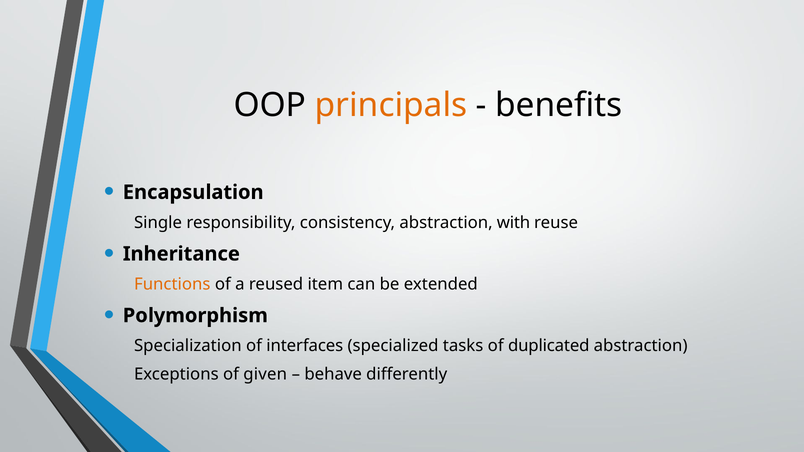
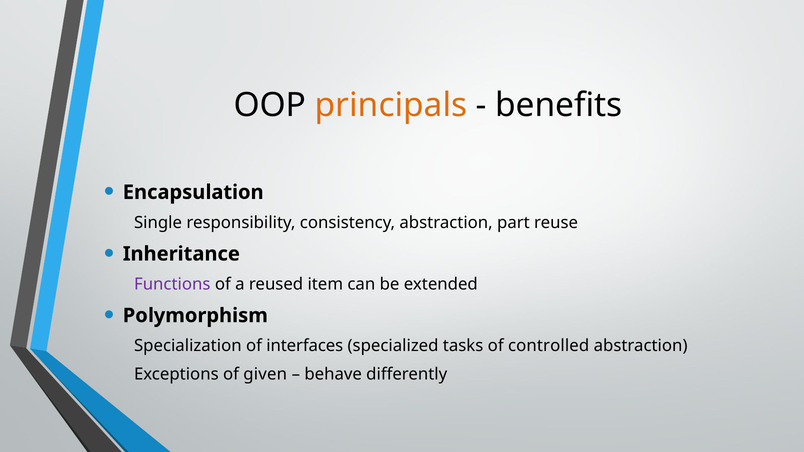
with: with -> part (513, 223)
Functions colour: orange -> purple (172, 284)
duplicated: duplicated -> controlled (549, 346)
